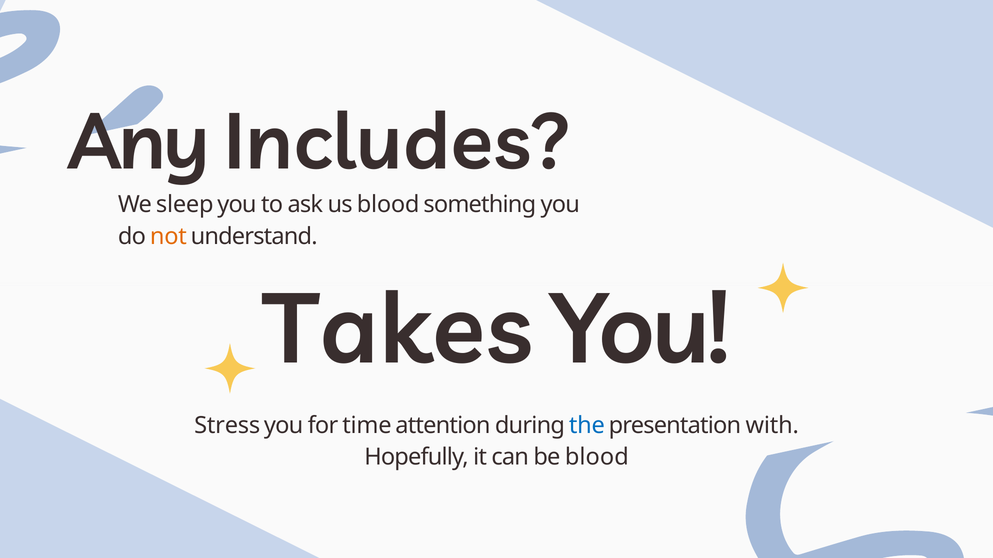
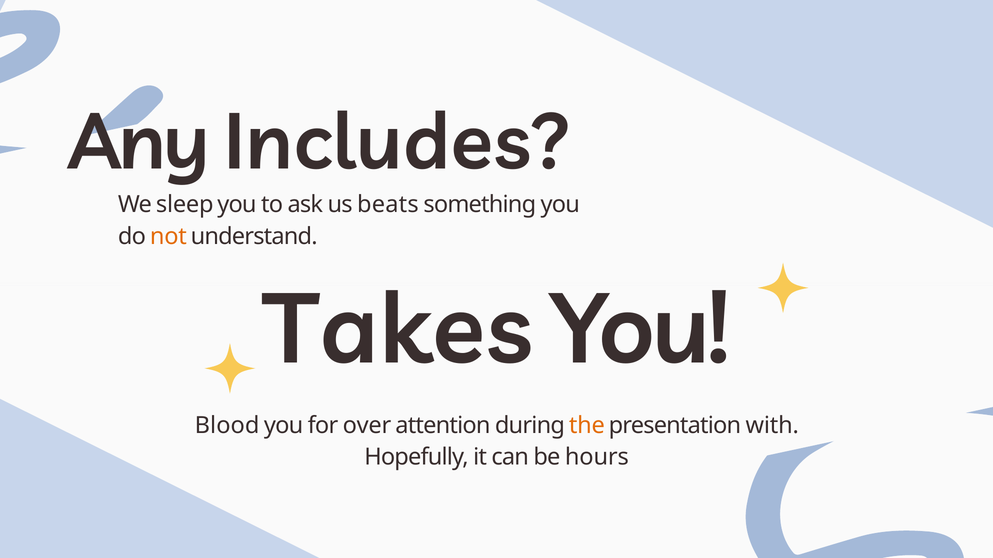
us blood: blood -> beats (388, 205)
Stress: Stress -> Blood (227, 426)
time: time -> over (367, 426)
the colour: blue -> orange (587, 426)
be blood: blood -> hours (597, 458)
